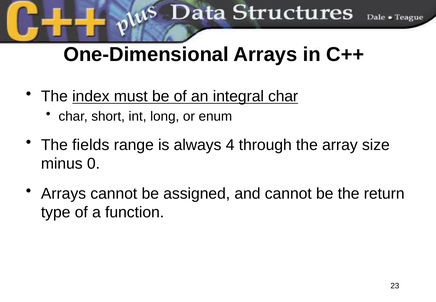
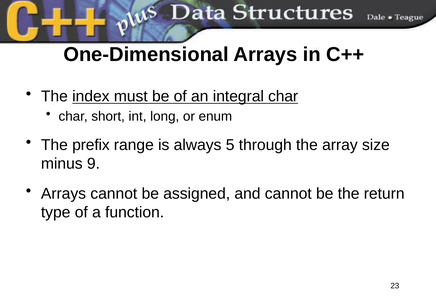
fields: fields -> prefix (91, 145)
4: 4 -> 5 (230, 145)
0: 0 -> 9 (93, 164)
